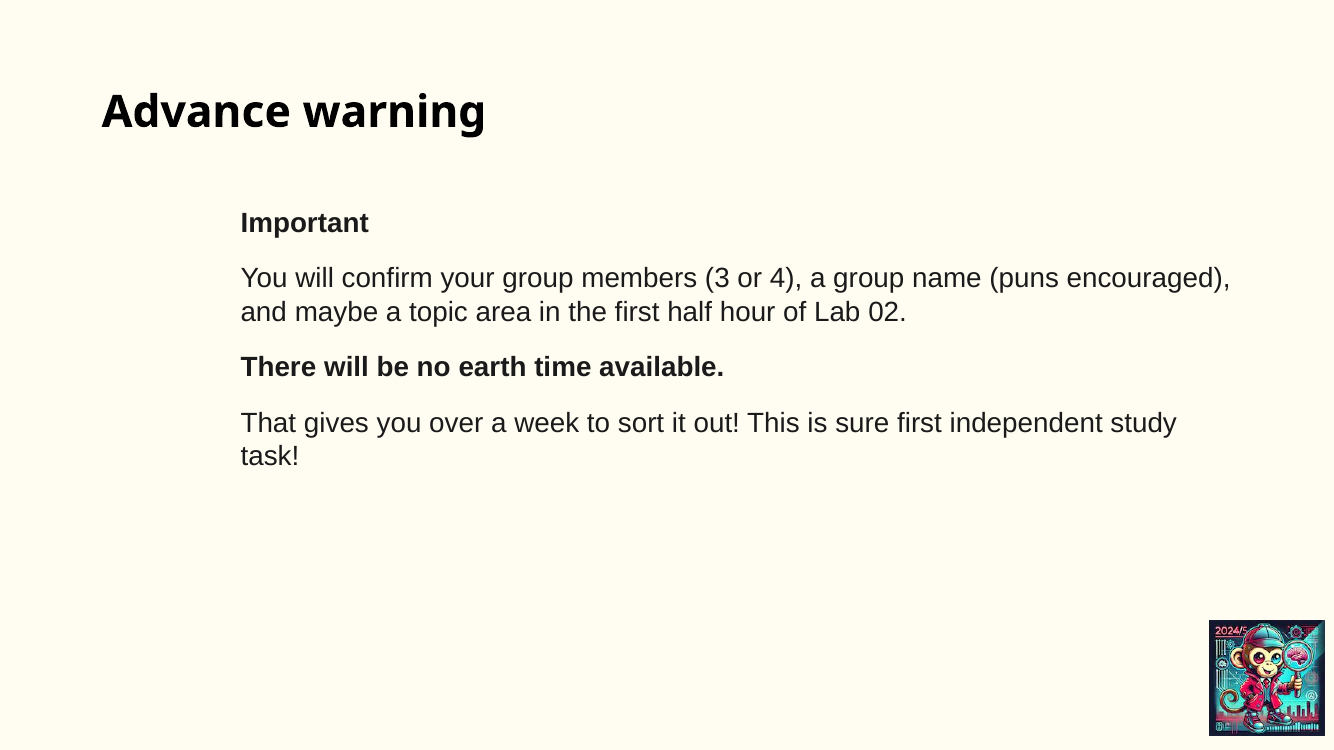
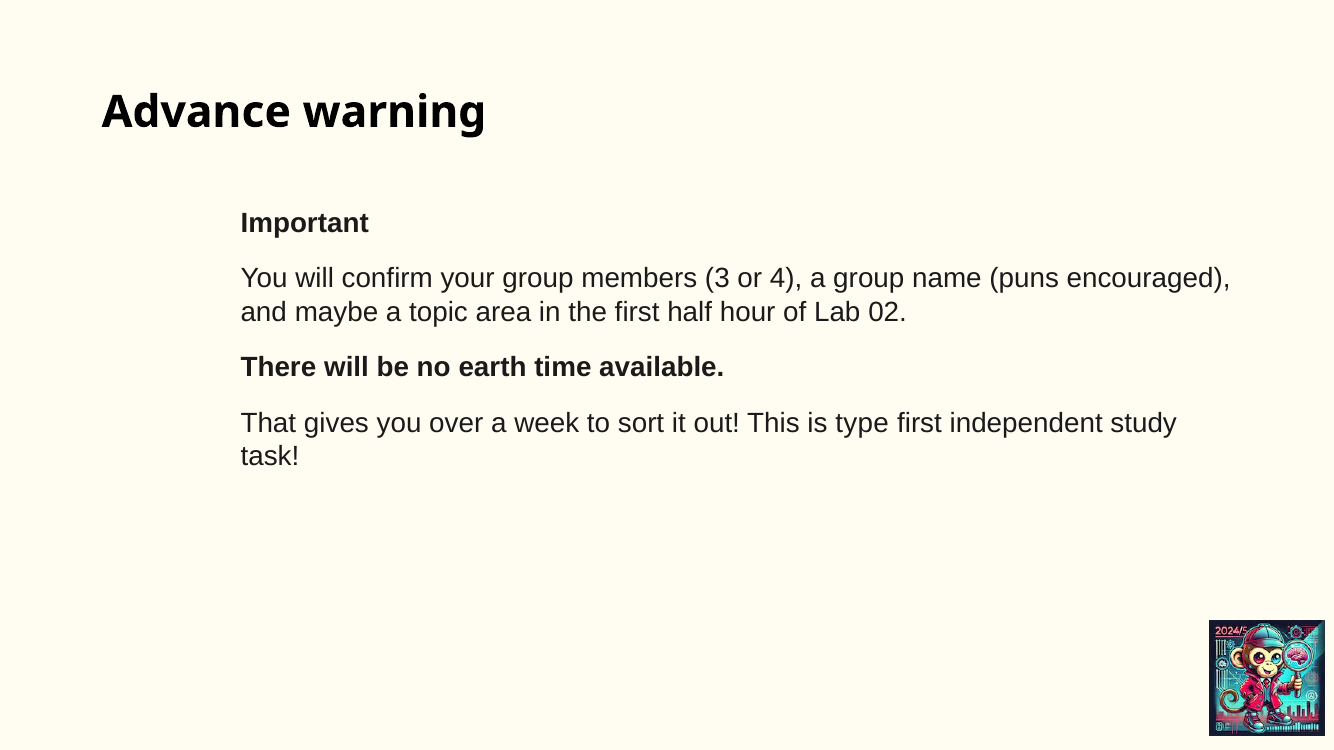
sure: sure -> type (862, 423)
